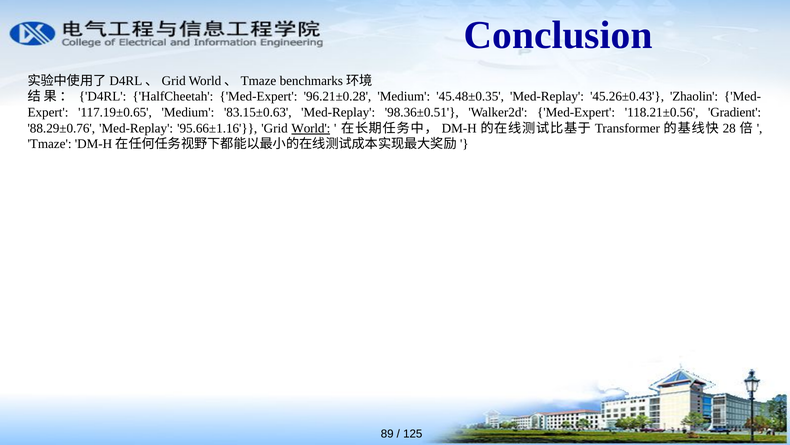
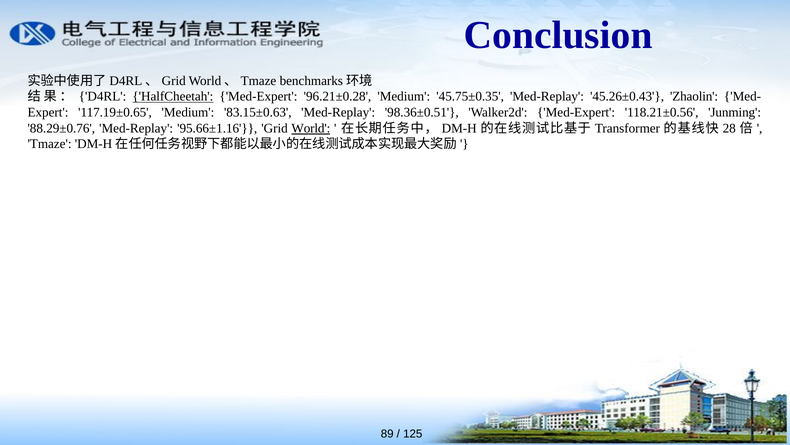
HalfCheetah underline: none -> present (173, 96)
45.48±0.35: 45.48±0.35 -> 45.75±0.35 (470, 96)
Gradient: Gradient -> Junming (735, 112)
